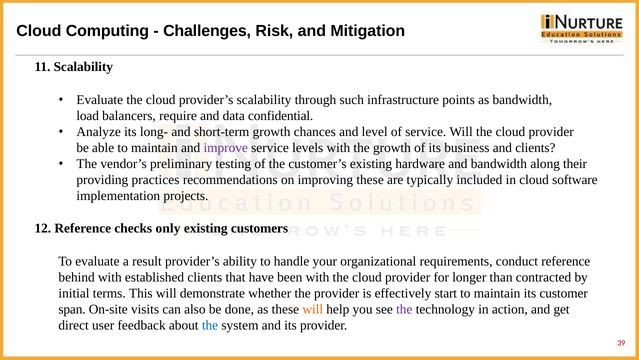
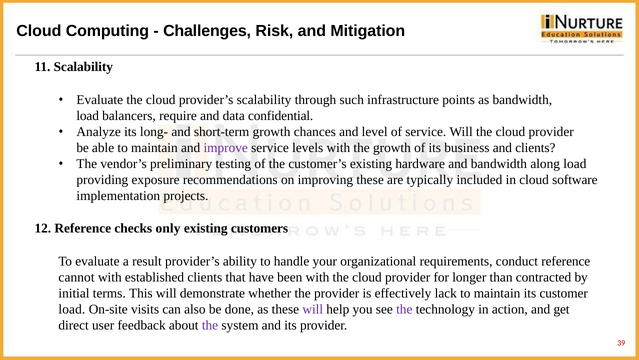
along their: their -> load (575, 164)
practices: practices -> exposure (156, 180)
behind: behind -> cannot (77, 277)
start: start -> lack (446, 293)
span: span -> load (72, 309)
will colour: orange -> purple (313, 309)
the colour: blue -> purple (210, 325)
